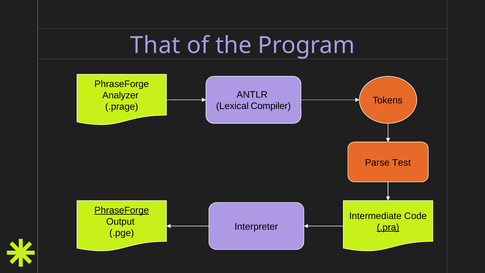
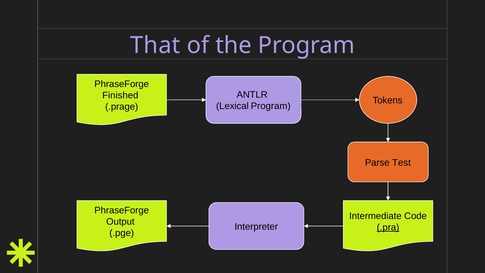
Analyzer: Analyzer -> Finished (120, 95)
Lexical Compiler: Compiler -> Program (271, 106)
PhraseForge underline: present -> none (122, 210)
